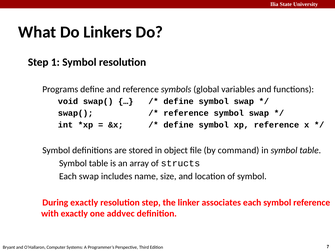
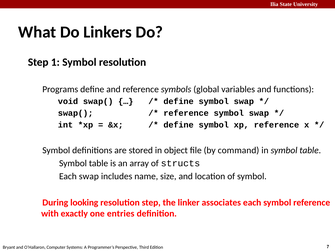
exactly: exactly -> looking (84, 203)
addvec: addvec -> entries (121, 214)
